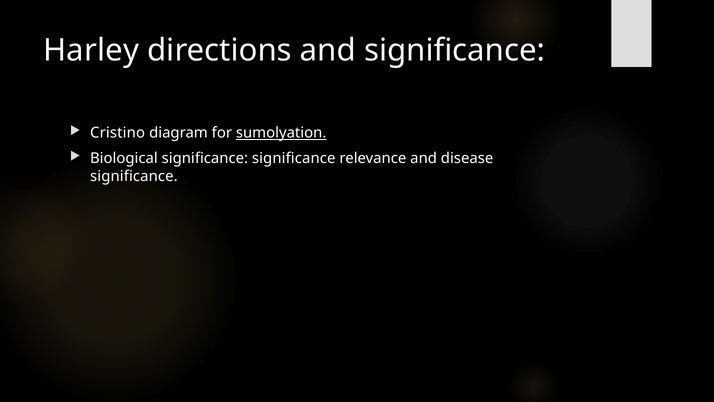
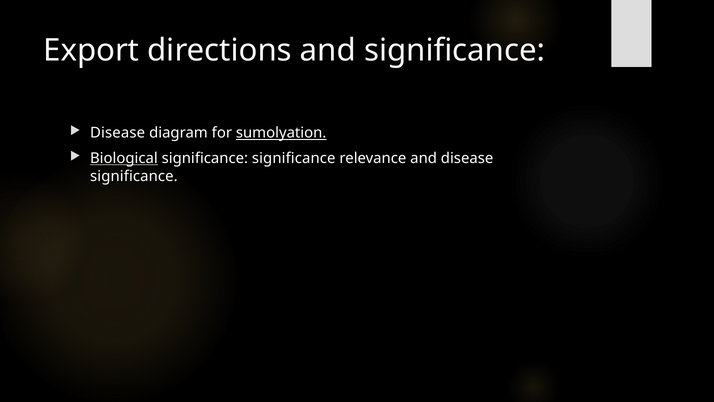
Harley: Harley -> Export (91, 50)
Cristino: Cristino -> Disease (118, 133)
Biological underline: none -> present (124, 158)
